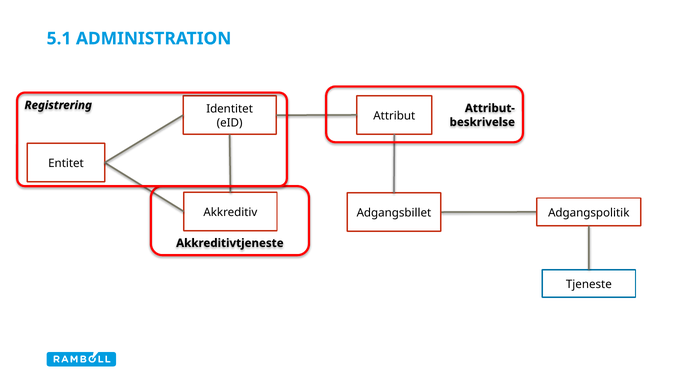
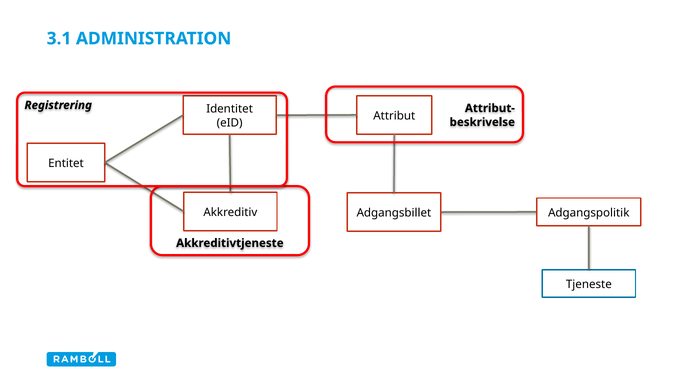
5.1: 5.1 -> 3.1 (59, 39)
